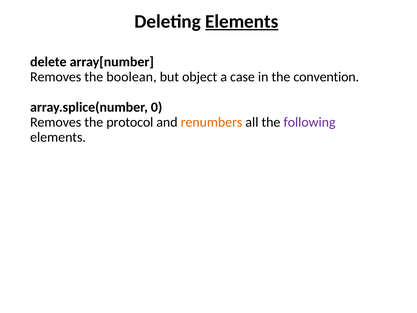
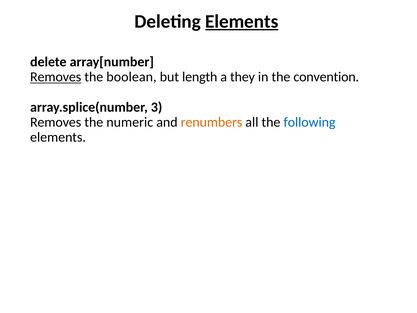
Removes underline: none -> present (56, 77)
object: object -> length (200, 77)
case: case -> they (243, 77)
0: 0 -> 3 (157, 107)
protocol: protocol -> numeric (130, 122)
following colour: purple -> blue (310, 122)
